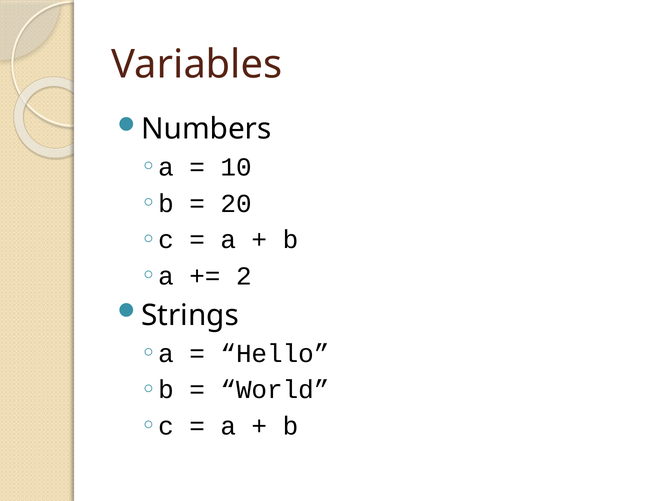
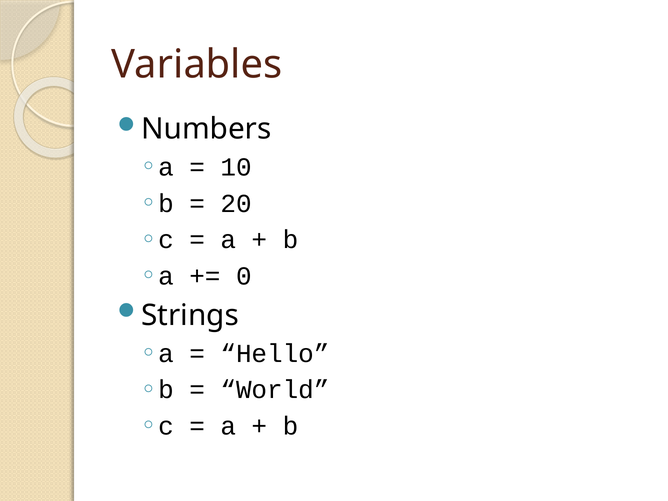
2: 2 -> 0 (244, 276)
